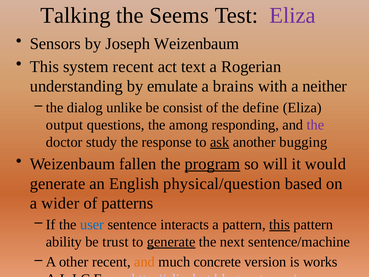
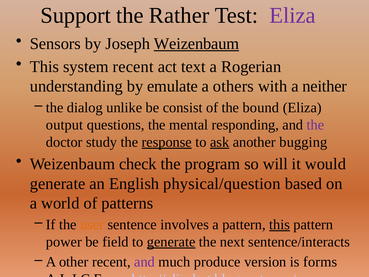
Talking: Talking -> Support (76, 15)
Seems: Seems -> Rather (179, 15)
Weizenbaum underline: none -> present (197, 44)
brains: brains -> others (233, 86)
define: define -> bound (261, 107)
among: among -> mental (189, 125)
response underline: none -> present (167, 142)
fallen: fallen -> check (138, 164)
program underline: present -> none (212, 164)
wider: wider -> world (60, 203)
user colour: blue -> orange (92, 224)
interacts: interacts -> involves (185, 224)
ability: ability -> power (64, 242)
trust: trust -> field (116, 242)
sentence/machine: sentence/machine -> sentence/interacts (299, 242)
and colour: orange -> purple (145, 262)
concrete: concrete -> produce (217, 262)
works: works -> forms (320, 262)
